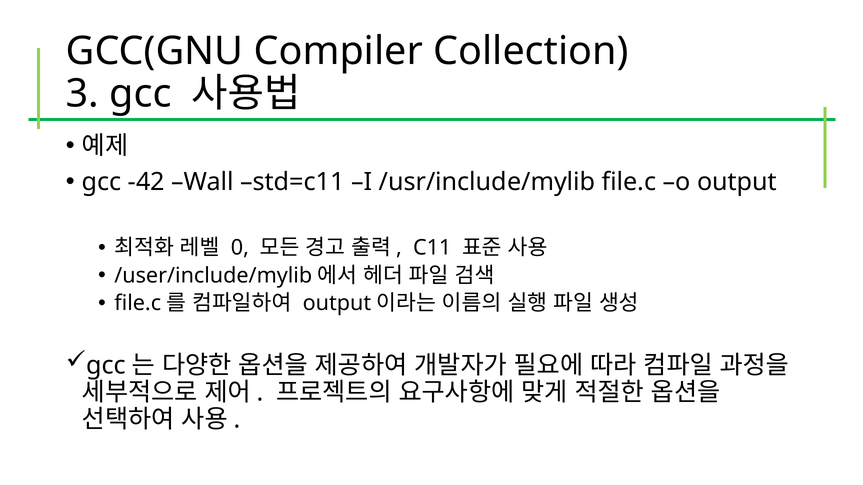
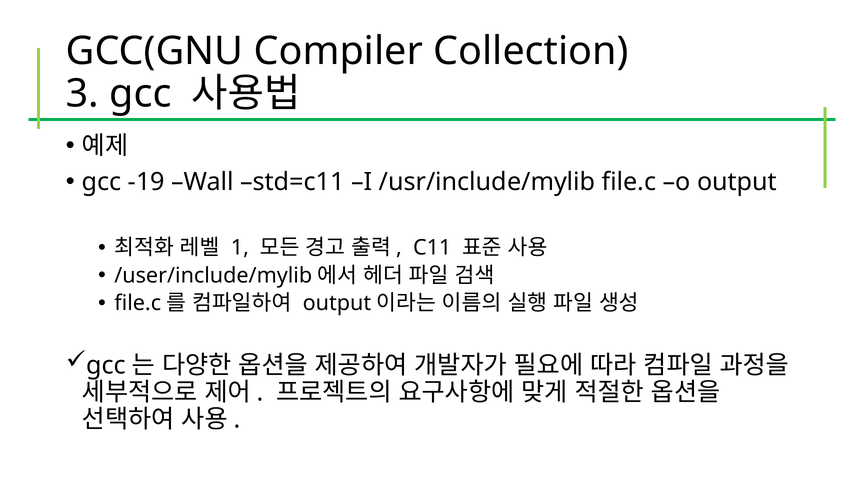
-42: -42 -> -19 (146, 182)
0: 0 -> 1 (240, 248)
